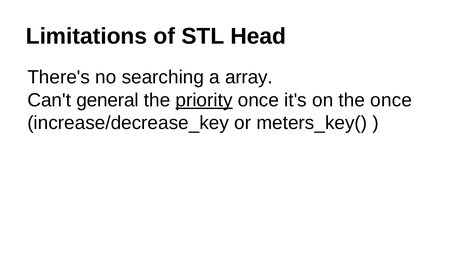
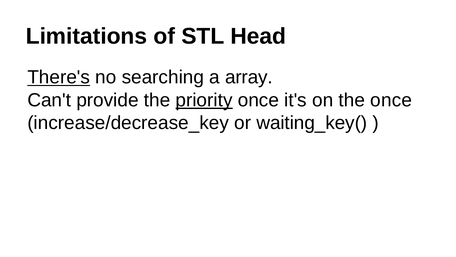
There's underline: none -> present (59, 77)
general: general -> provide (107, 100)
meters_key(: meters_key( -> waiting_key( (312, 123)
